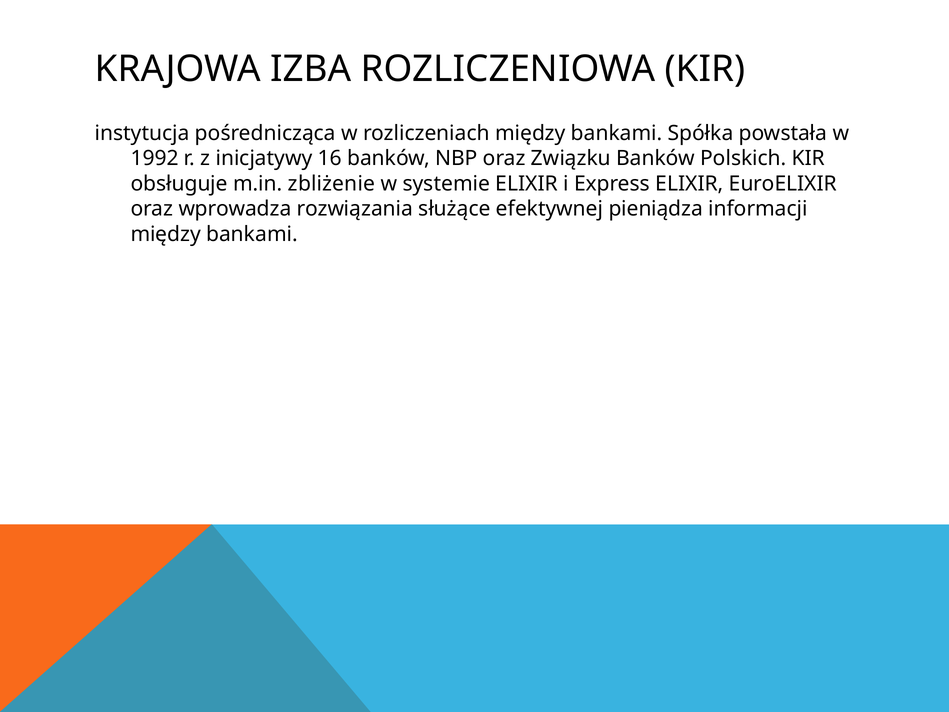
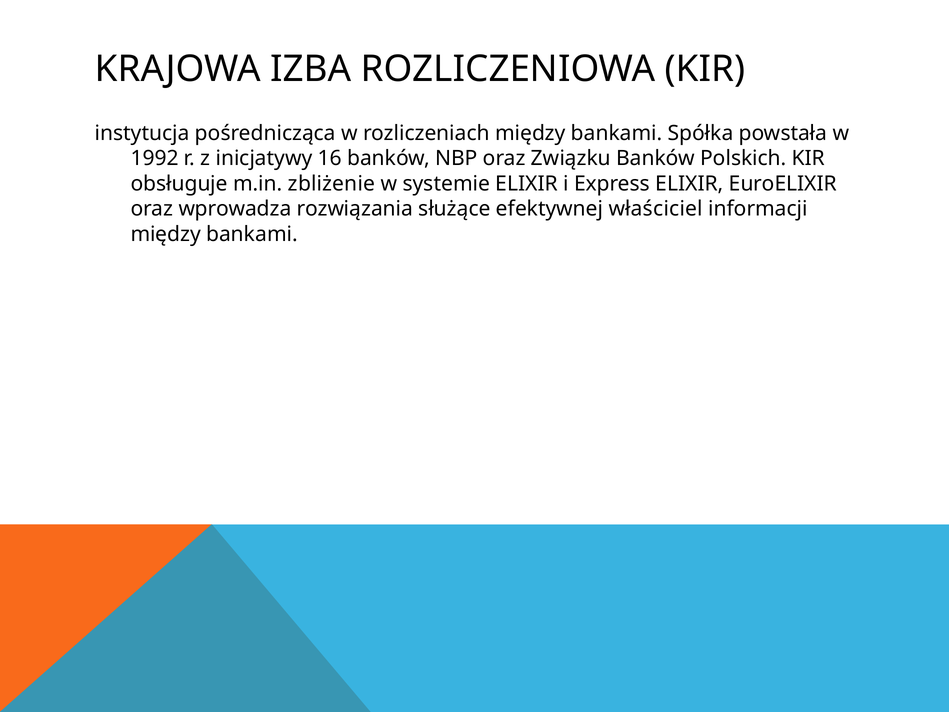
pieniądza: pieniądza -> właściciel (656, 209)
